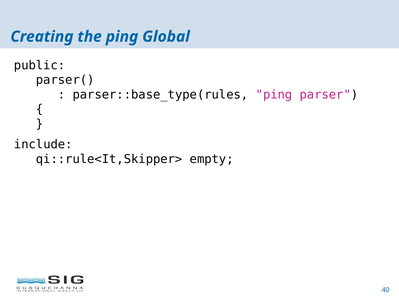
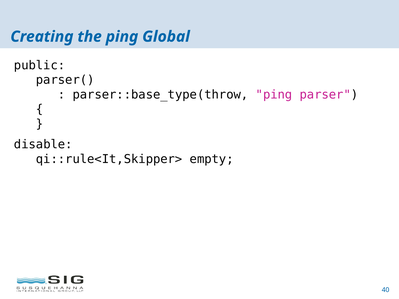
parser::base_type(rules: parser::base_type(rules -> parser::base_type(throw (160, 95)
include: include -> disable (43, 145)
